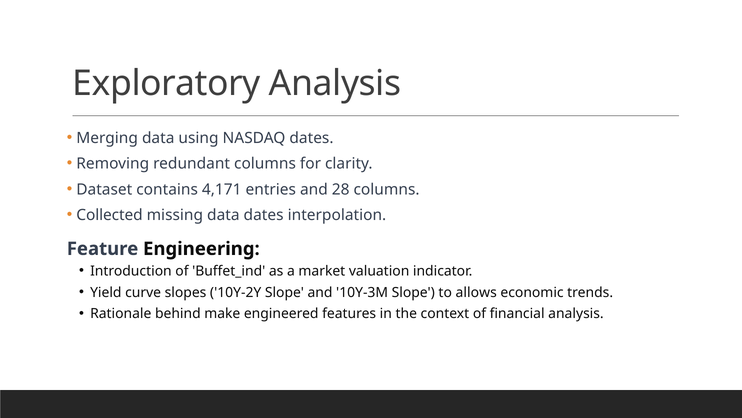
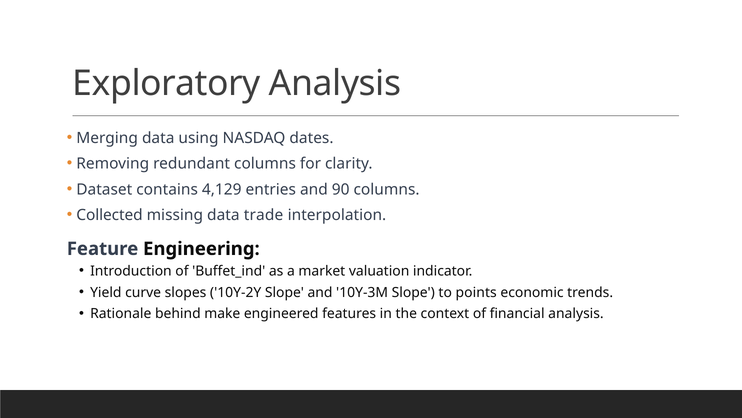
4,171: 4,171 -> 4,129 (222, 189)
28: 28 -> 90 (341, 189)
data dates: dates -> trade (264, 215)
allows: allows -> points (476, 292)
